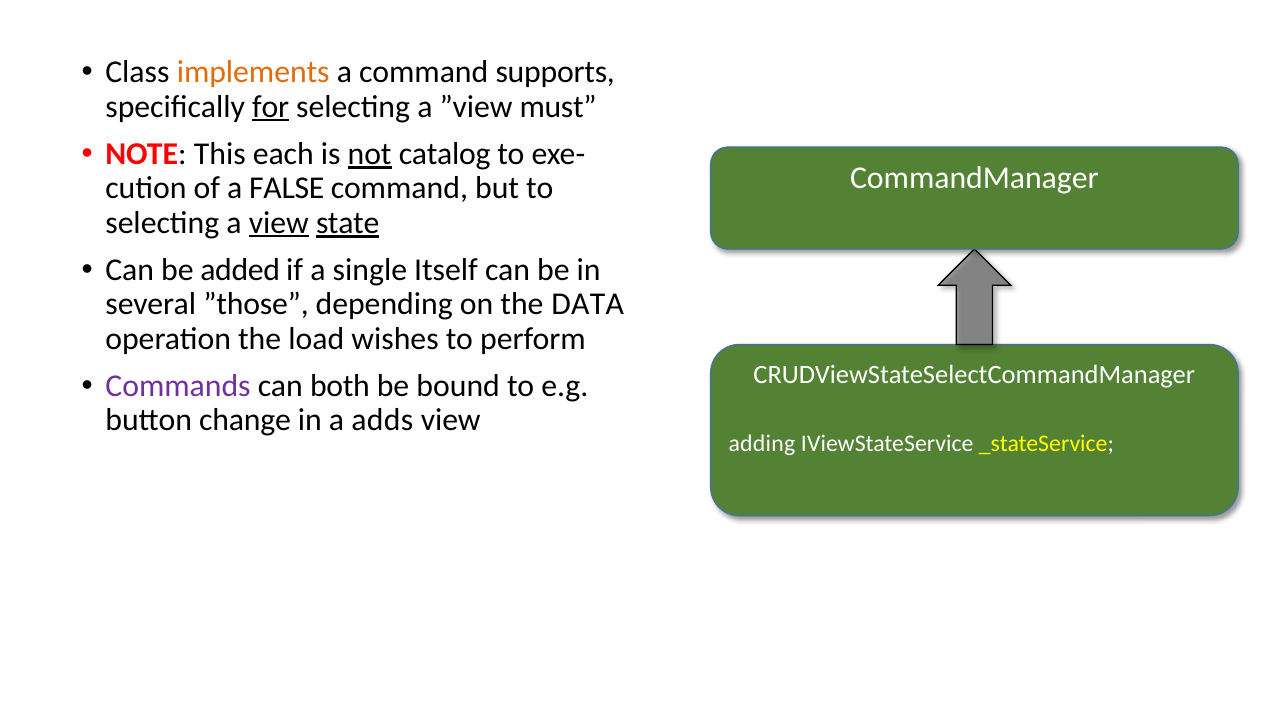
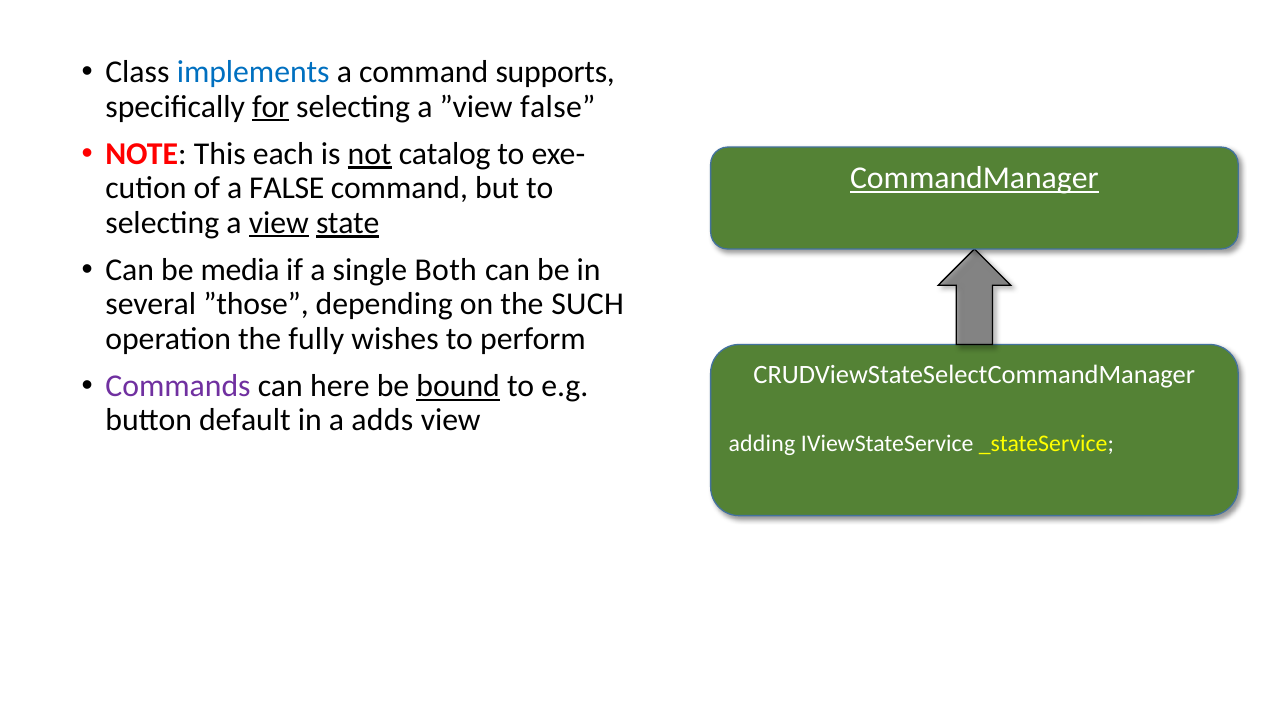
implements colour: orange -> blue (253, 72)
”view must: must -> false (558, 107)
CommandManager underline: none -> present (974, 178)
added: added -> media (240, 270)
Itself: Itself -> Both (446, 270)
DATA: DATA -> SUCH (588, 305)
load: load -> fully (316, 339)
both: both -> here (340, 386)
bound underline: none -> present (458, 386)
change: change -> default (245, 421)
